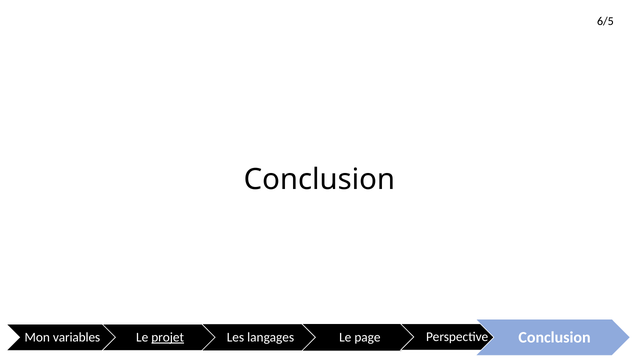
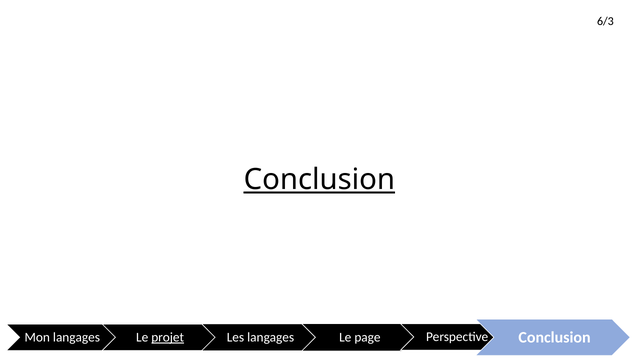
6/5: 6/5 -> 6/3 (605, 21)
Conclusion underline: none -> present (319, 180)
Mon variables: variables -> langages (77, 337)
